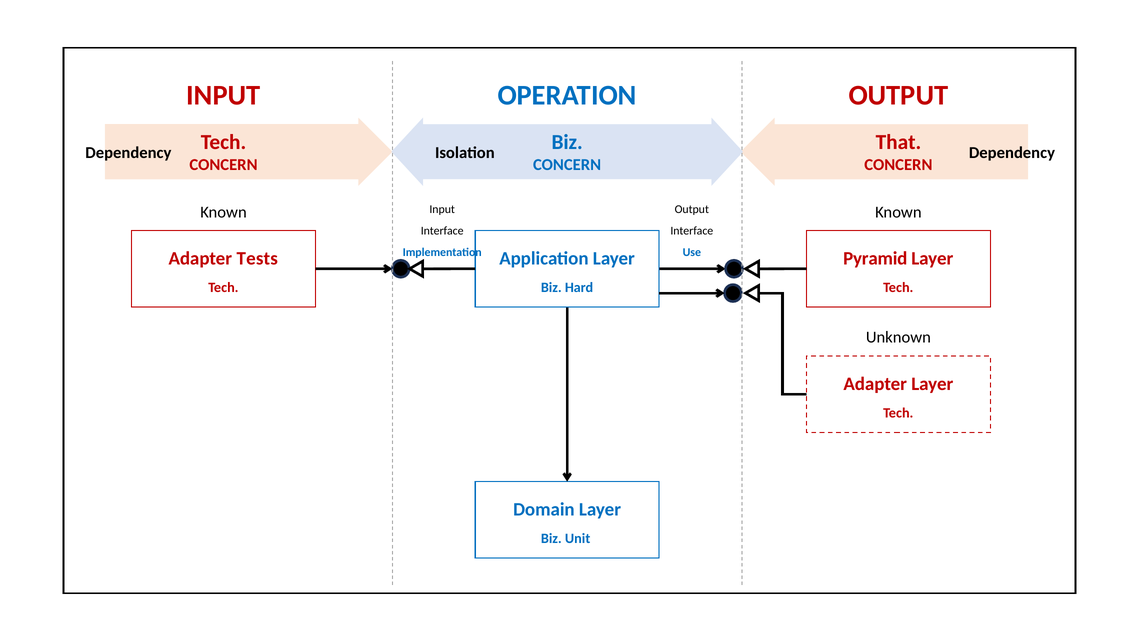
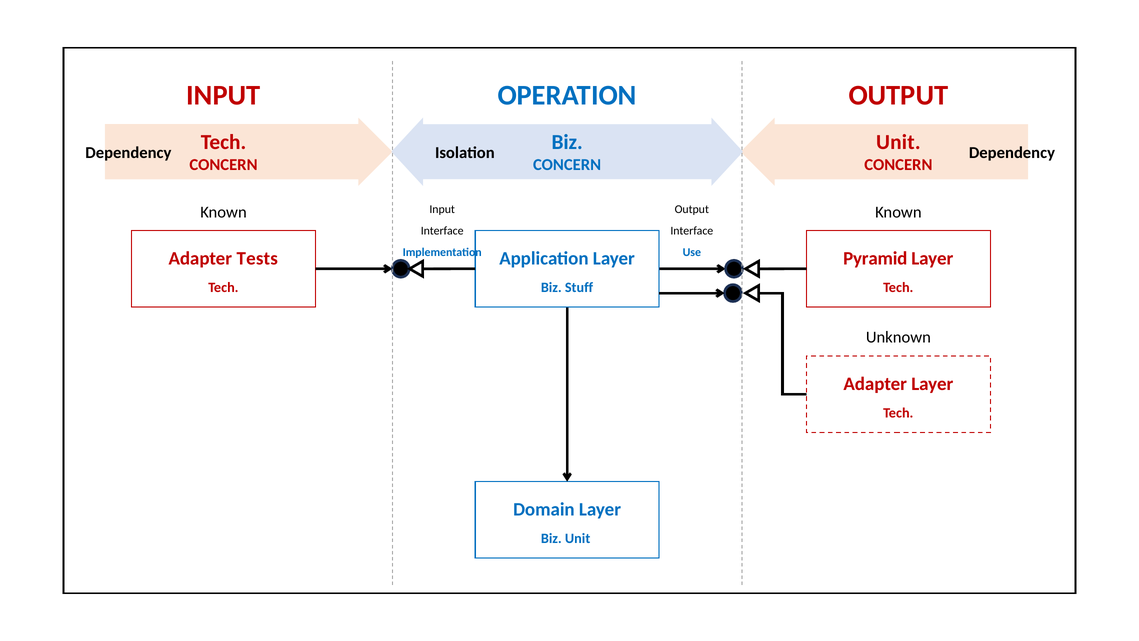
That: That -> Unit (898, 142)
Hard: Hard -> Stuff (579, 287)
